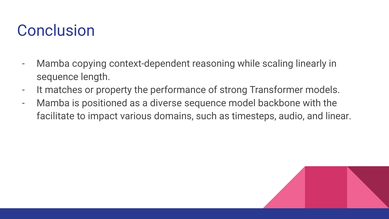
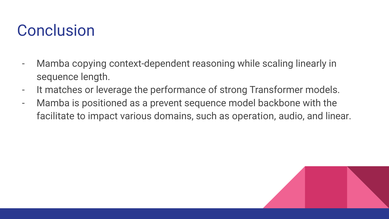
property: property -> leverage (114, 90)
diverse: diverse -> prevent (166, 103)
timesteps: timesteps -> operation (254, 116)
